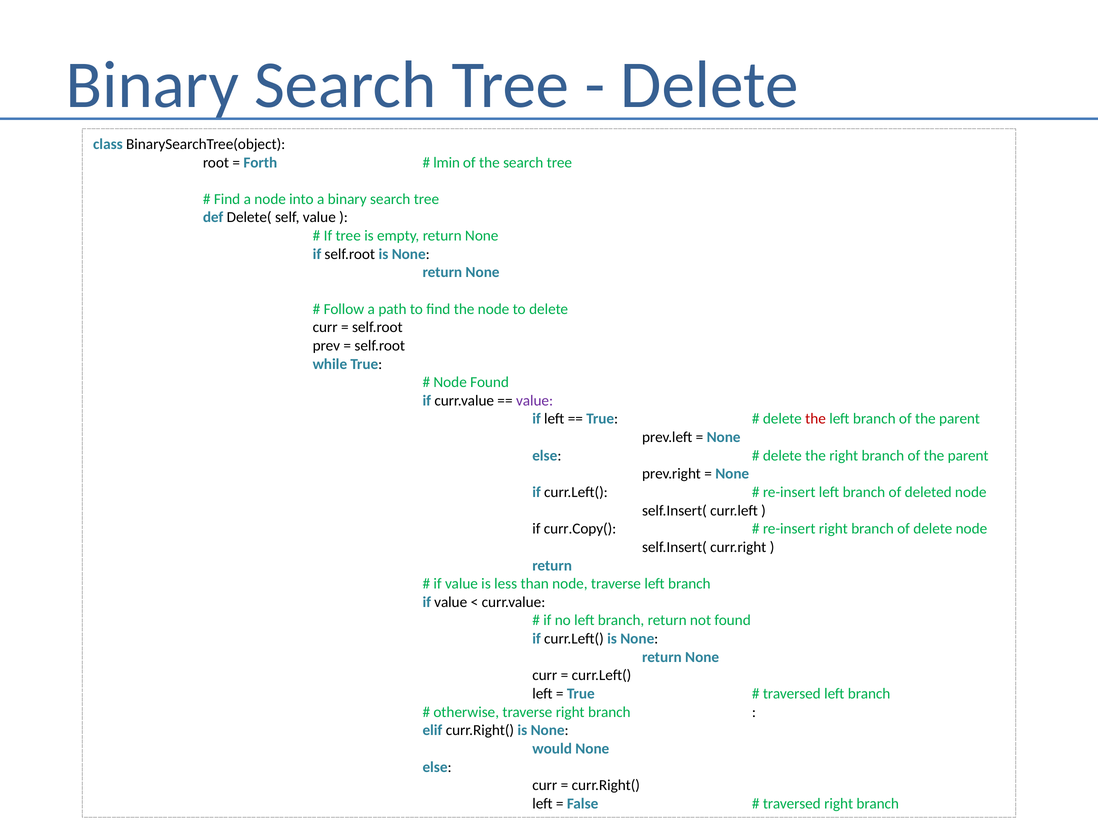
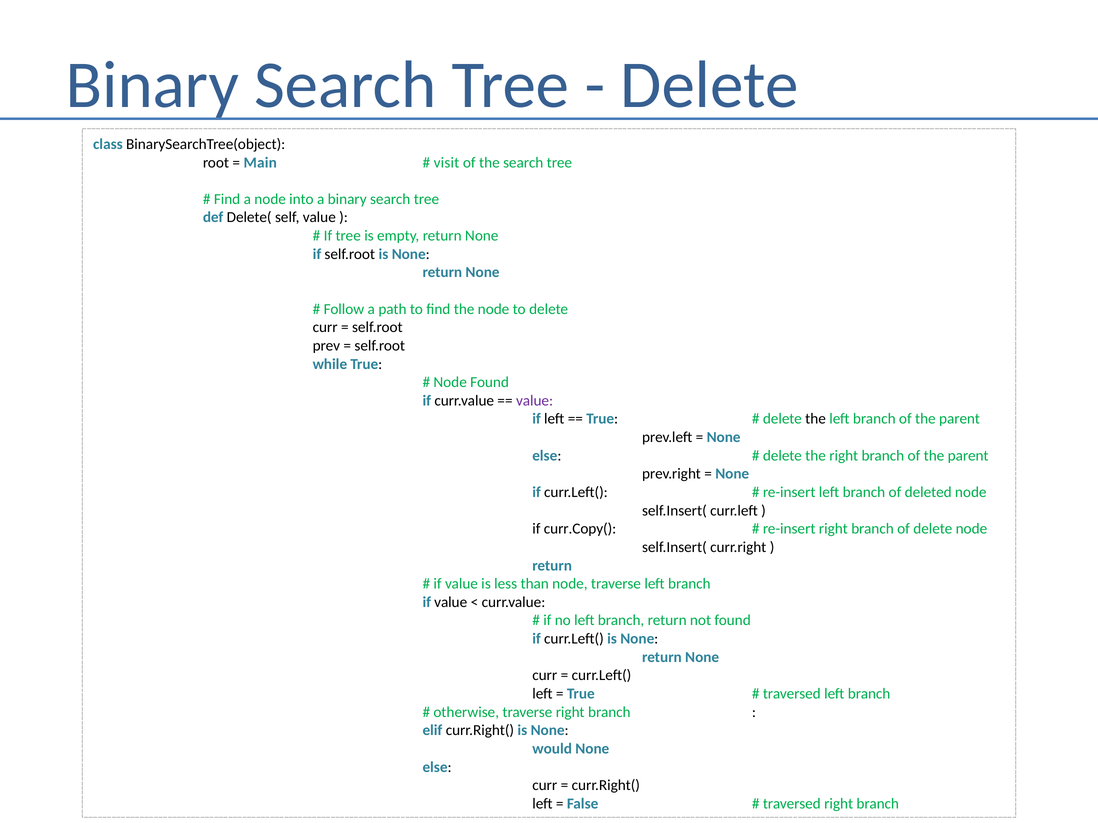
Forth: Forth -> Main (260, 163)
lmin: lmin -> visit (446, 163)
the colour: red -> black (816, 419)
